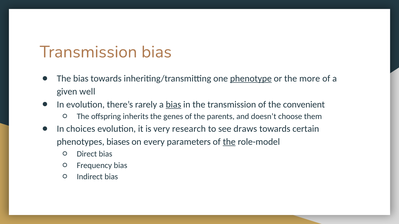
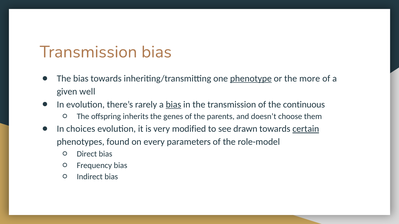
convenient: convenient -> continuous (304, 105)
research: research -> modified (189, 129)
draws: draws -> drawn (245, 129)
certain underline: none -> present (306, 129)
biases: biases -> found (118, 142)
the underline: present -> none (229, 142)
